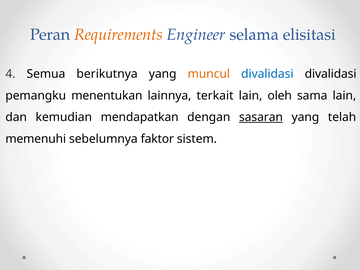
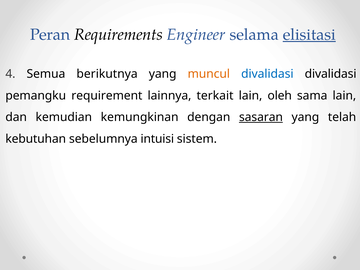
Requirements colour: orange -> black (118, 35)
elisitasi underline: none -> present (309, 35)
menentukan: menentukan -> requirement (107, 96)
mendapatkan: mendapatkan -> kemungkinan (140, 117)
memenuhi: memenuhi -> kebutuhan (36, 139)
faktor: faktor -> intuisi (157, 139)
